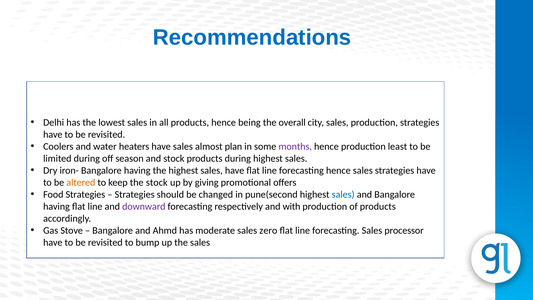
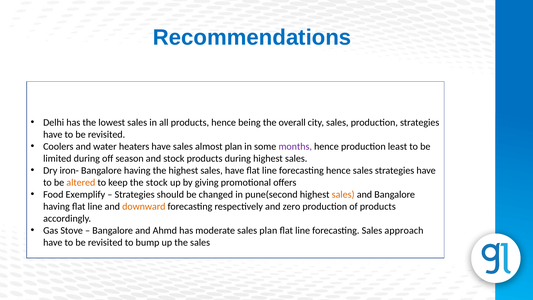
Food Strategies: Strategies -> Exemplify (85, 194)
sales colour: blue -> orange (343, 194)
downward colour: purple -> orange (144, 206)
with: with -> zero (292, 206)
sales zero: zero -> plan (268, 230)
processor: processor -> approach (404, 230)
